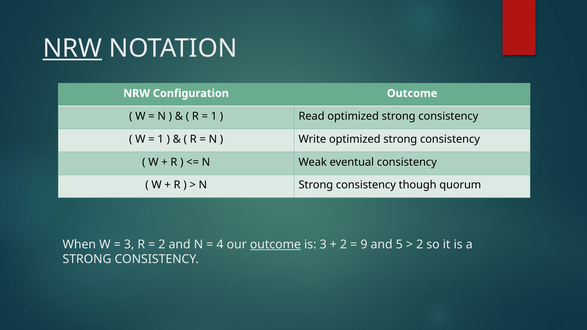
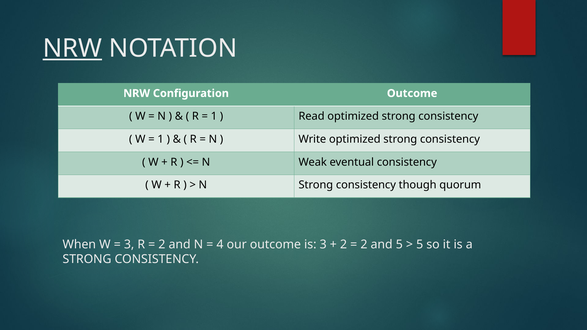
outcome underline: present -> none (275, 245)
9: 9 -> 2 (364, 245)
2: 2 -> 5 (420, 245)
